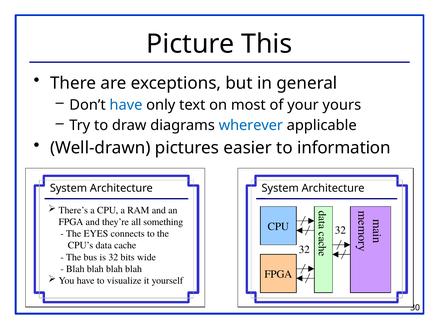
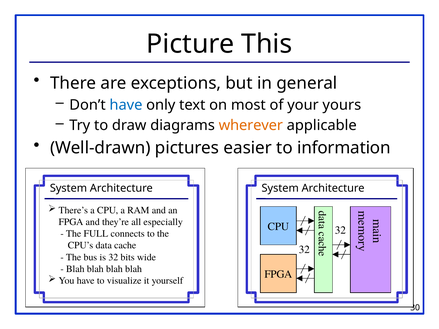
wherever colour: blue -> orange (251, 125)
something: something -> especially (163, 222)
EYES: EYES -> FULL (96, 234)
